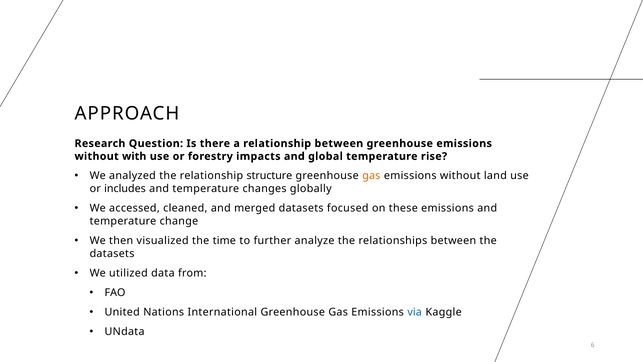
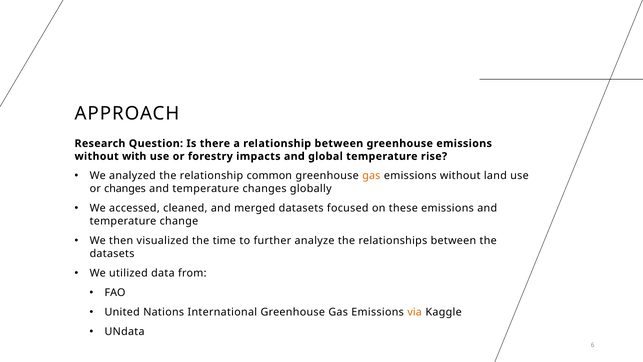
structure: structure -> common (269, 176)
or includes: includes -> changes (125, 189)
via colour: blue -> orange (415, 312)
